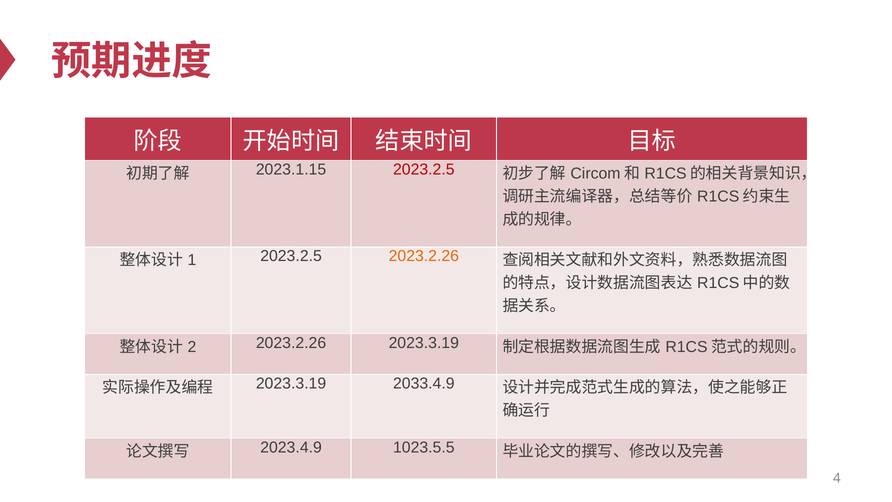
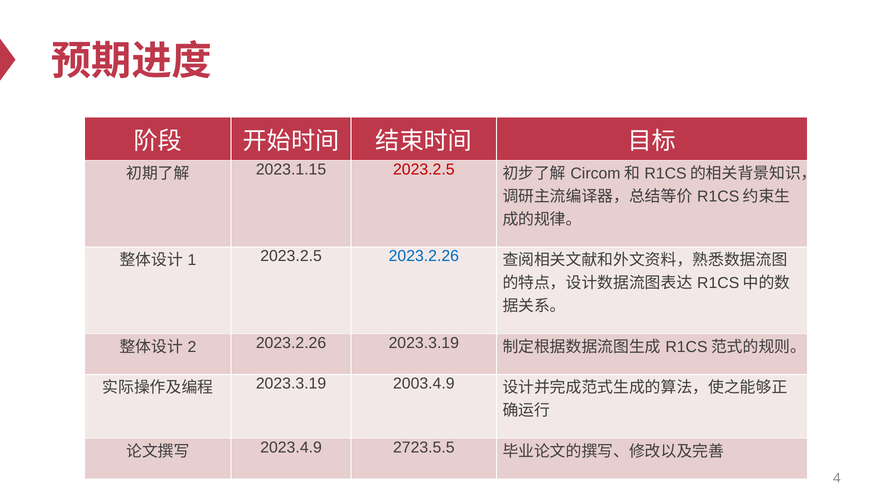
2023.2.26 colour: orange -> blue (424, 256)
2033.4.9: 2033.4.9 -> 2003.4.9 (424, 383)
1023.5.5: 1023.5.5 -> 2723.5.5 (424, 447)
